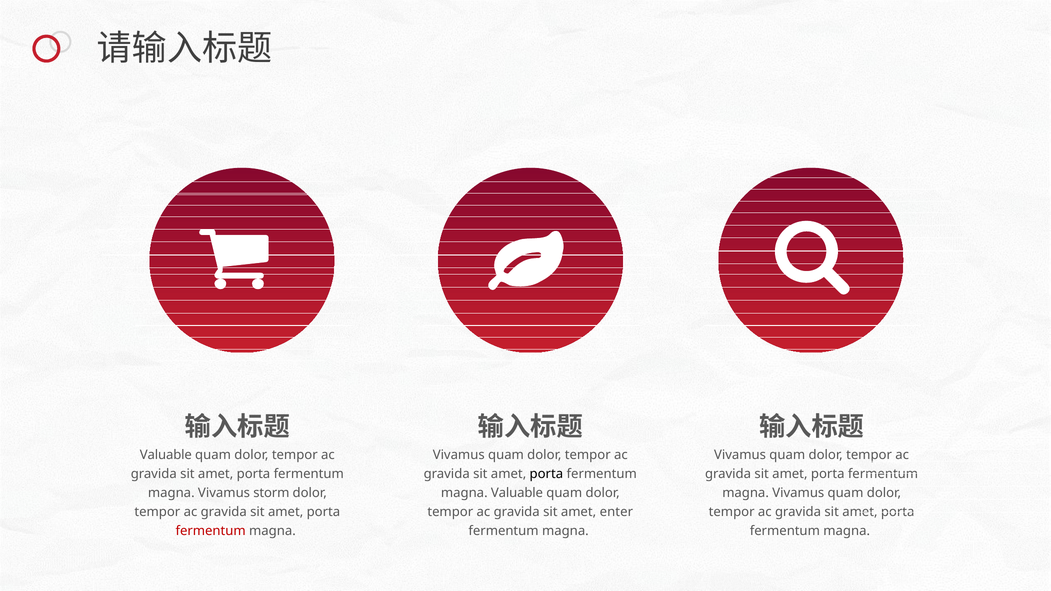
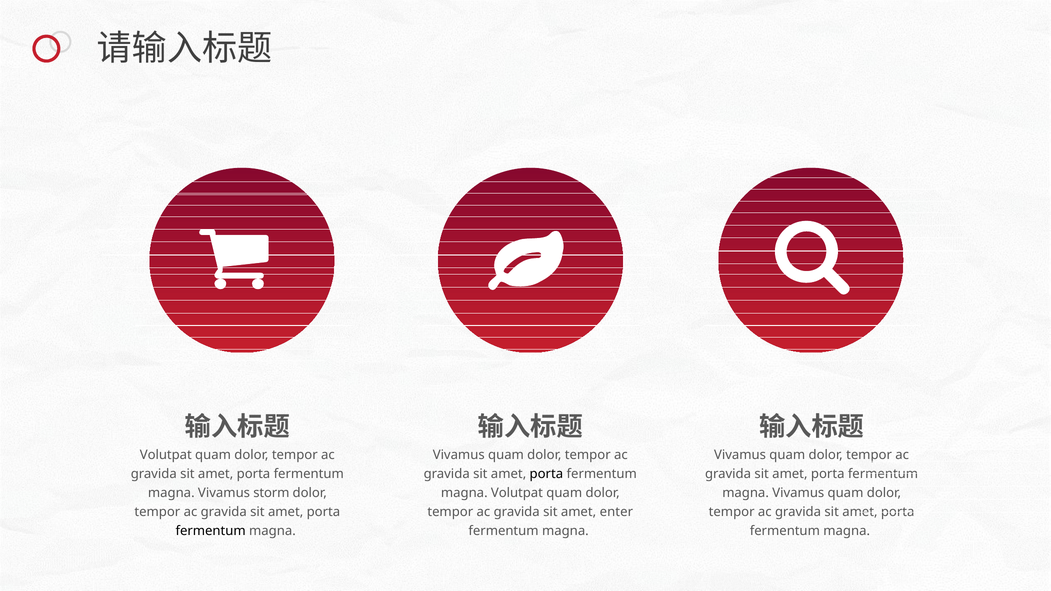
Valuable: Valuable -> Volutpat (166, 455)
magna Valuable: Valuable -> Volutpat (517, 493)
fermentum colour: red -> black (211, 531)
